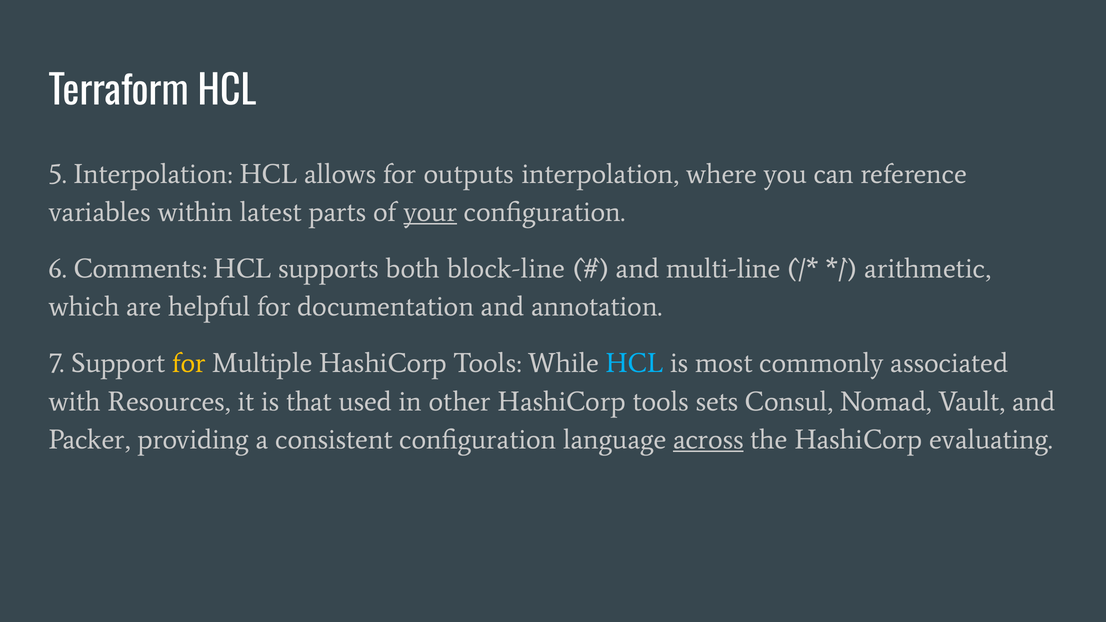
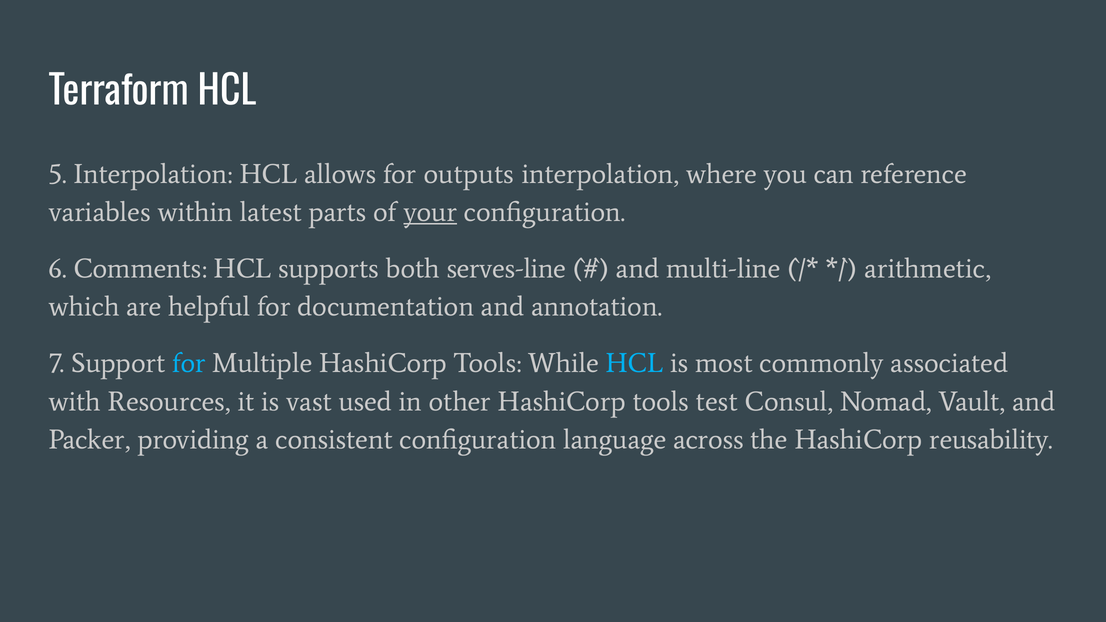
block-line: block-line -> serves-line (506, 269)
for colour: yellow -> light blue (189, 363)
that: that -> vast (309, 401)
sets: sets -> test (717, 401)
across underline: present -> none (708, 440)
evaluating: evaluating -> reusability (991, 440)
